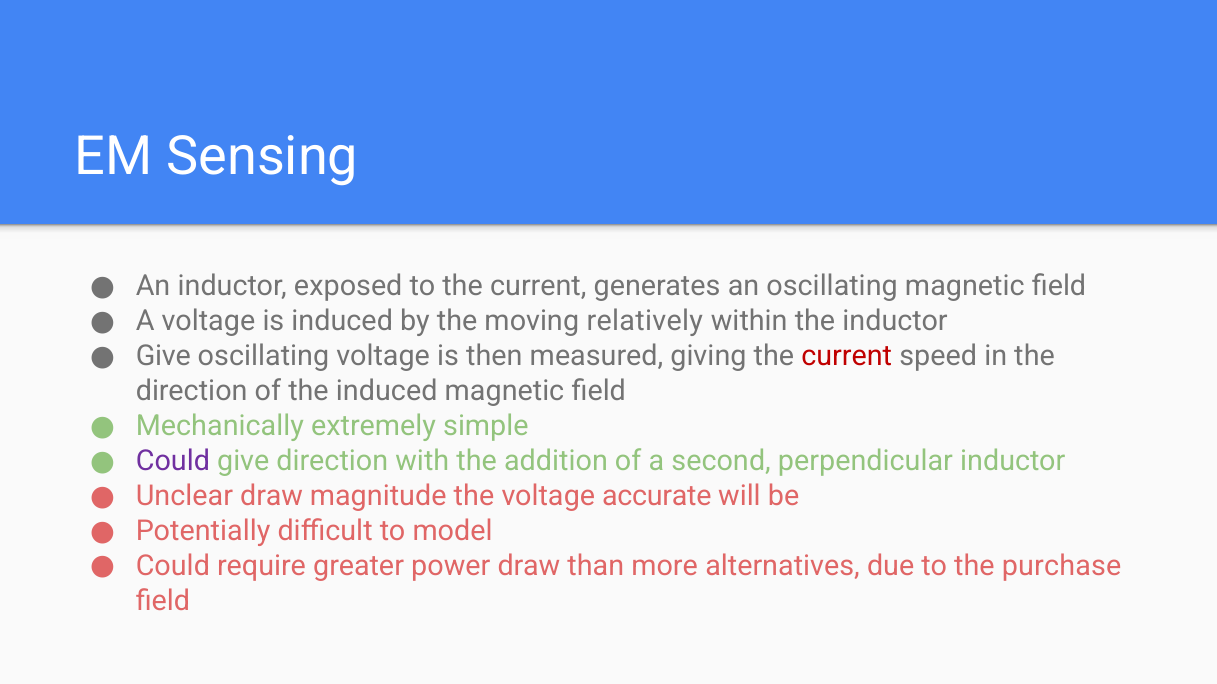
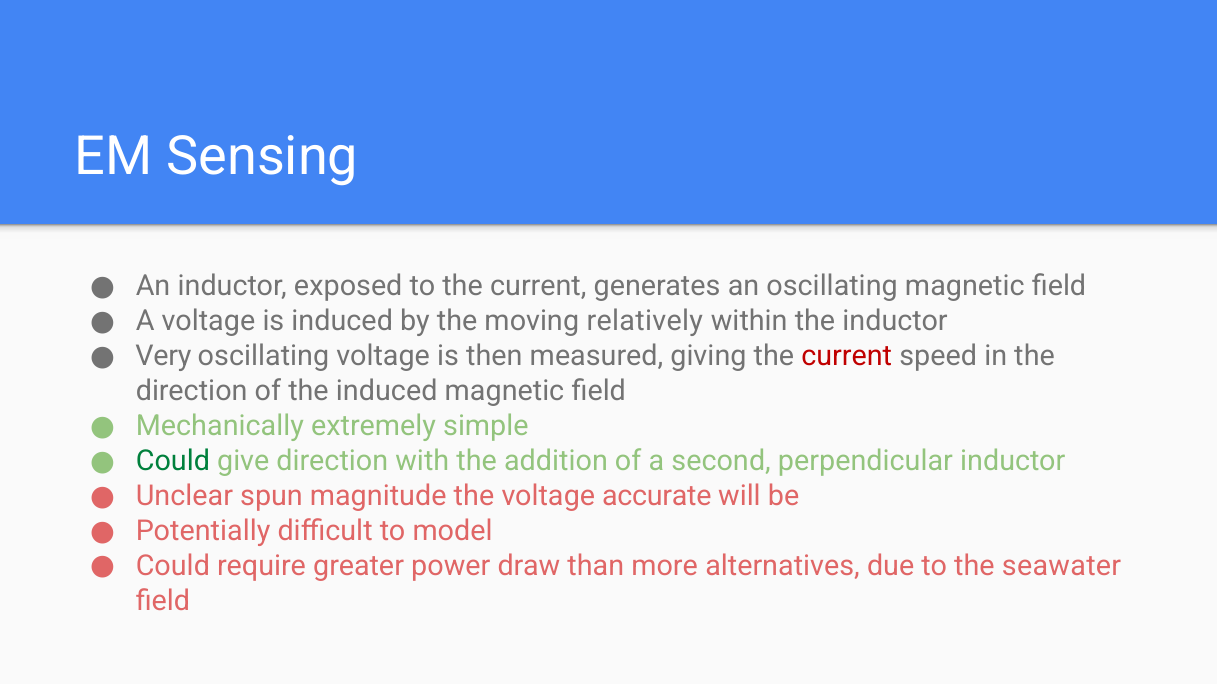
Give: Give -> Very (163, 356)
Could colour: purple -> green (173, 461)
Unclear draw: draw -> spun (272, 496)
purchase: purchase -> seawater (1062, 566)
